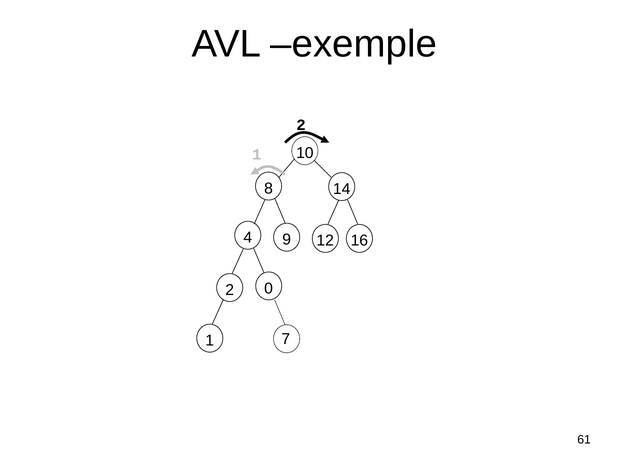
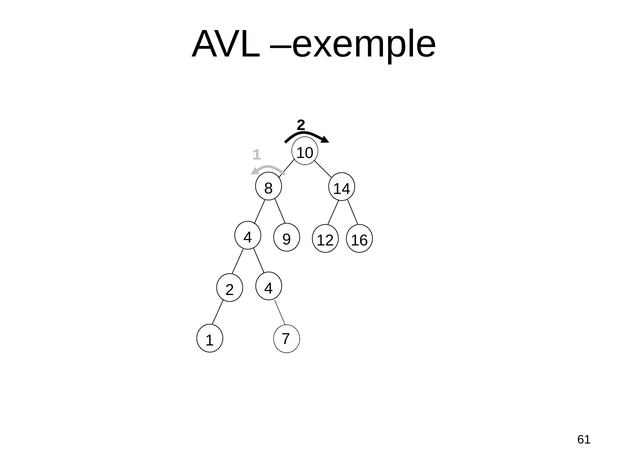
2 0: 0 -> 4 (269, 288)
